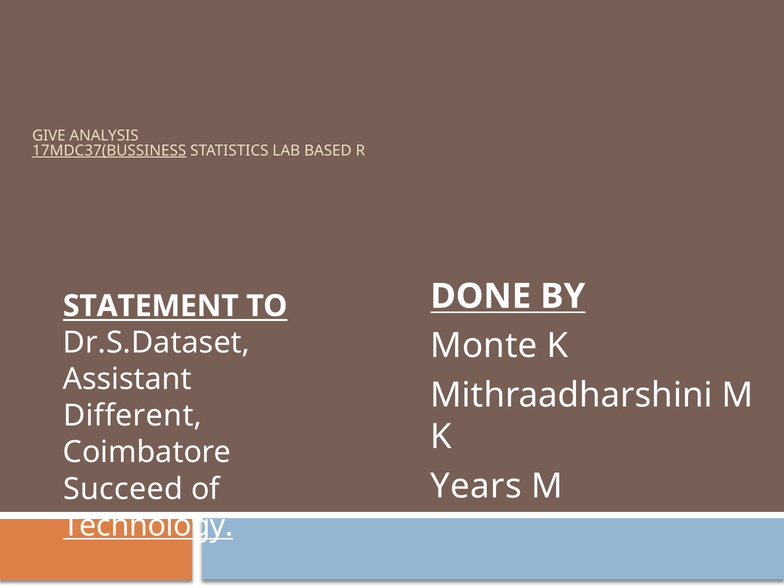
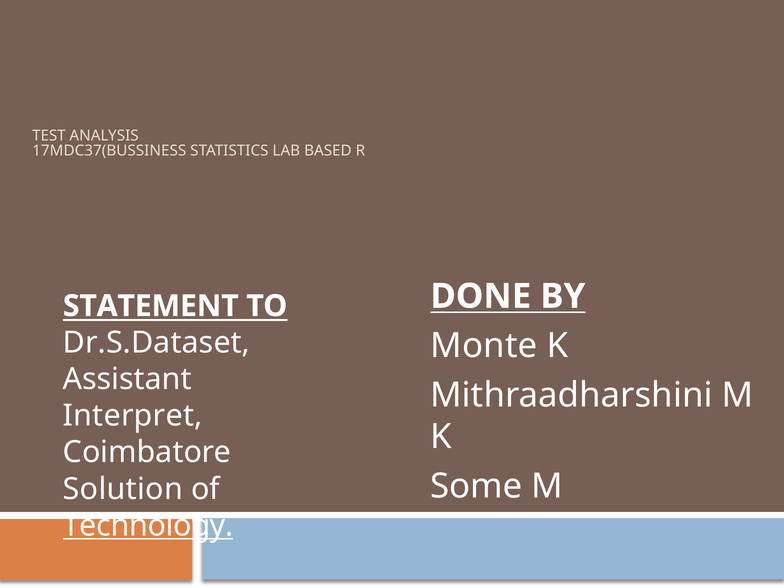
GIVE: GIVE -> TEST (49, 136)
17MDC37(BUSSINESS underline: present -> none (109, 151)
Different: Different -> Interpret (133, 416)
Years: Years -> Some (476, 486)
Succeed: Succeed -> Solution (123, 489)
